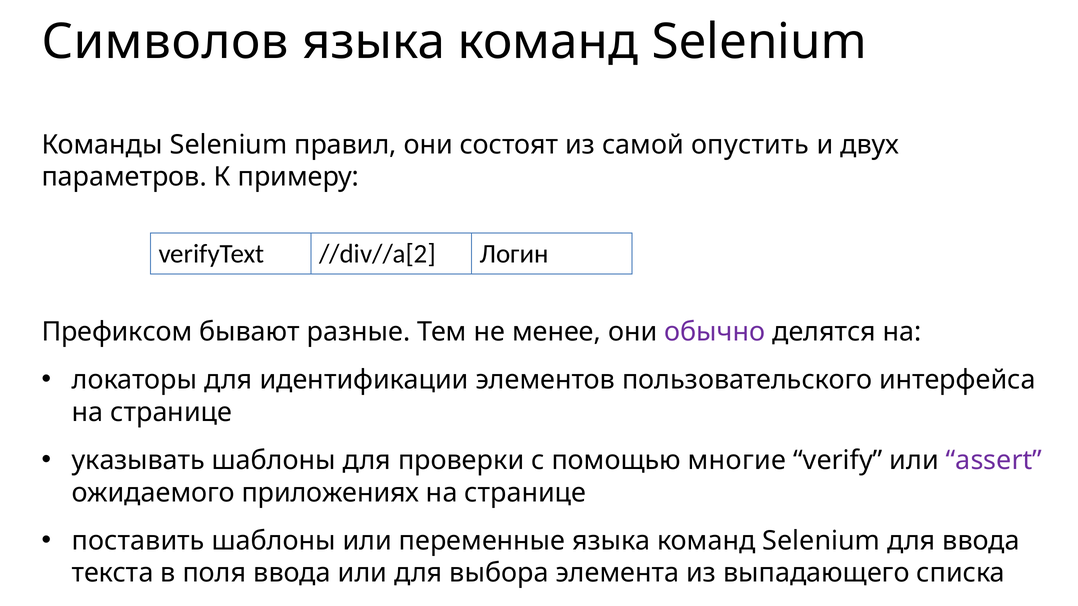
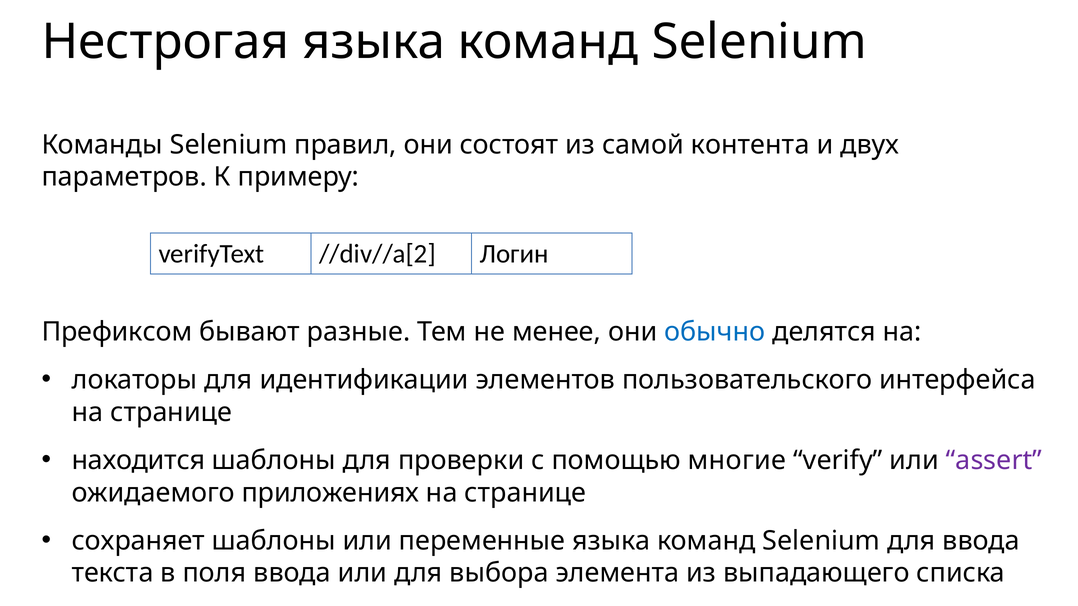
Символов: Символов -> Нестрогая (166, 42)
опустить: опустить -> контента (750, 145)
обычно colour: purple -> blue (715, 332)
указывать: указывать -> находится (138, 461)
поставить: поставить -> сохраняет (138, 541)
